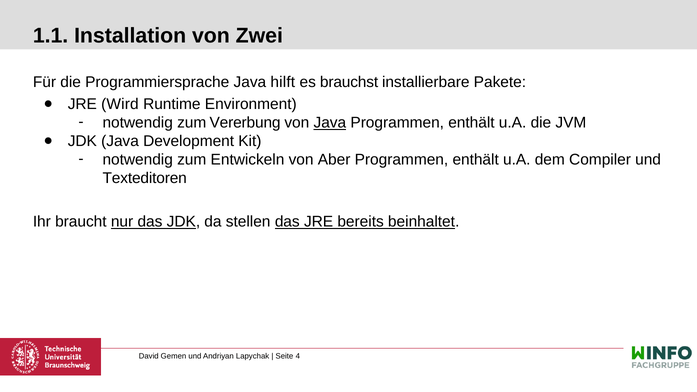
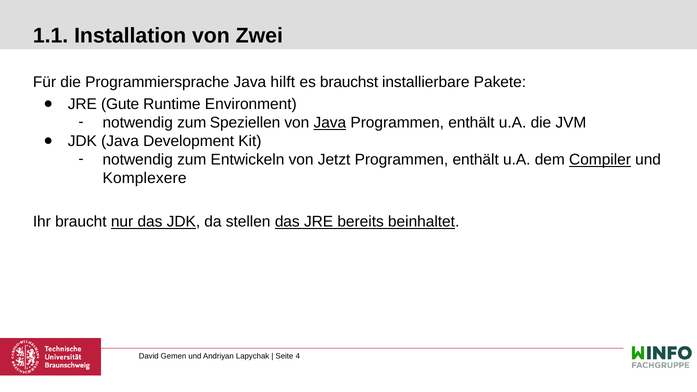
Wird: Wird -> Gute (120, 104)
Vererbung: Vererbung -> Speziellen (245, 123)
Aber: Aber -> Jetzt (334, 160)
Compiler underline: none -> present (600, 160)
Texteditoren: Texteditoren -> Komplexere (145, 178)
